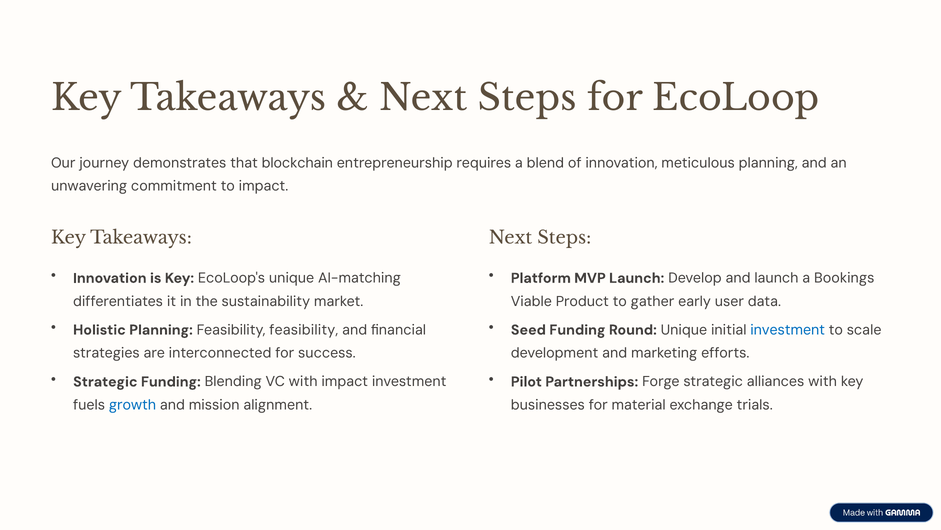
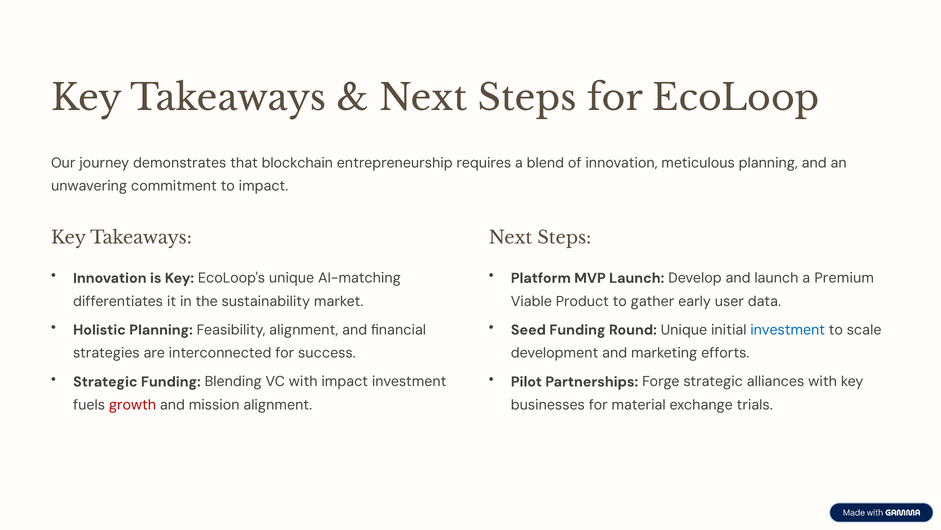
Bookings: Bookings -> Premium (844, 278)
Feasibility feasibility: feasibility -> alignment (304, 329)
growth colour: blue -> red (133, 405)
